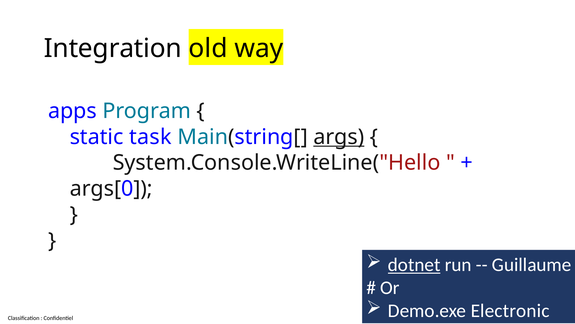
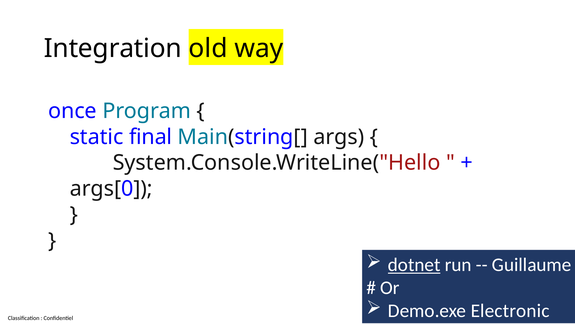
apps: apps -> once (72, 111)
task: task -> final (151, 137)
args underline: present -> none (339, 137)
